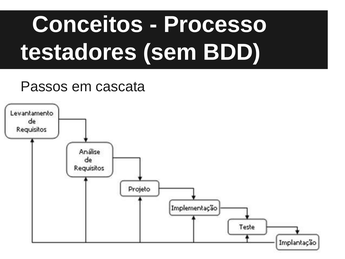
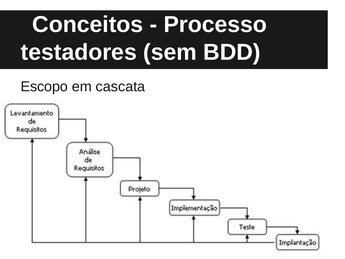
Passos: Passos -> Escopo (44, 87)
